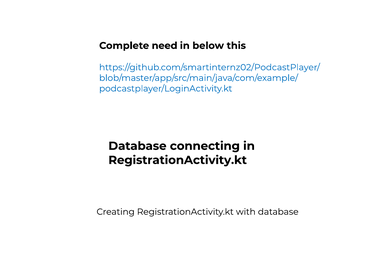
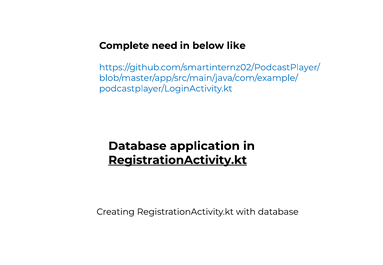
this: this -> like (236, 46)
connecting: connecting -> application (205, 146)
RegistrationActivity.kt underline: none -> present (178, 160)
